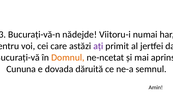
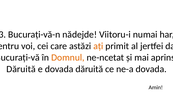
ați colour: purple -> orange (98, 46)
Cununa: Cununa -> Dăruită (21, 69)
ne-a semnul: semnul -> dovada (151, 69)
